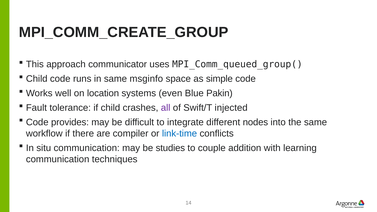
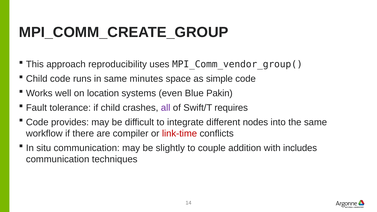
communicator: communicator -> reproducibility (118, 64)
MPI_Comm_queued_group(: MPI_Comm_queued_group( -> MPI_Comm_vendor_group( (237, 64)
msginfo: msginfo -> minutes (146, 79)
injected: injected -> requires (231, 108)
link-time colour: blue -> red (180, 134)
studies: studies -> slightly (170, 148)
learning: learning -> includes (300, 148)
